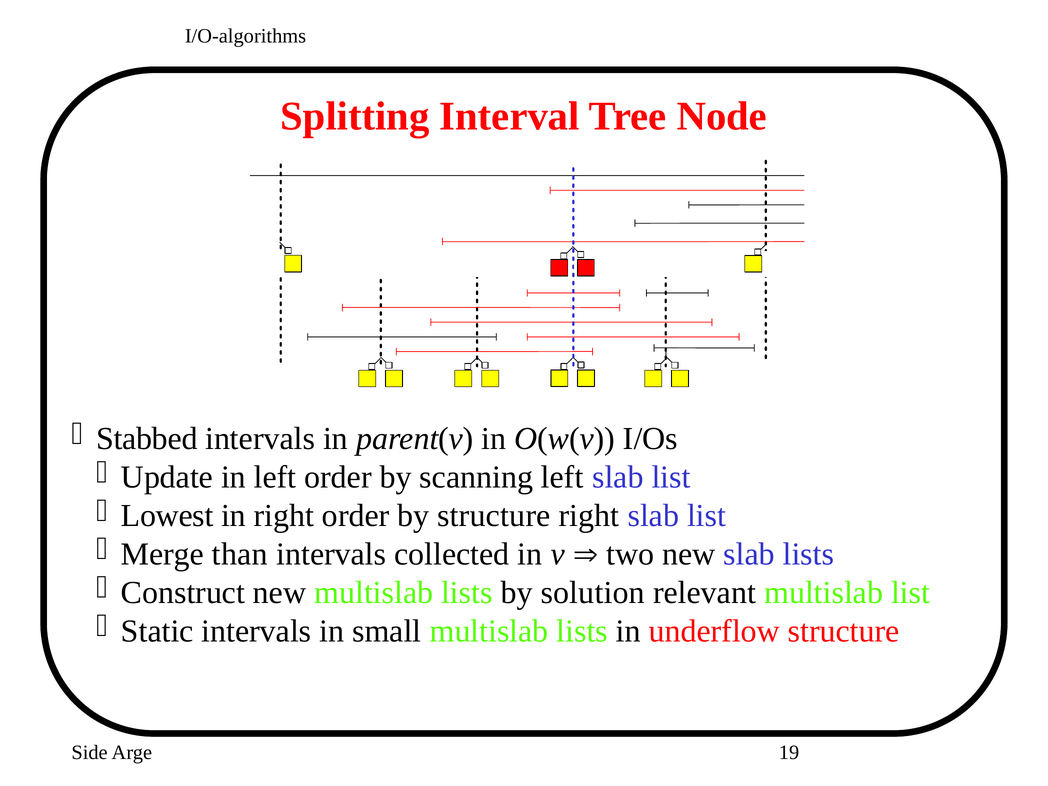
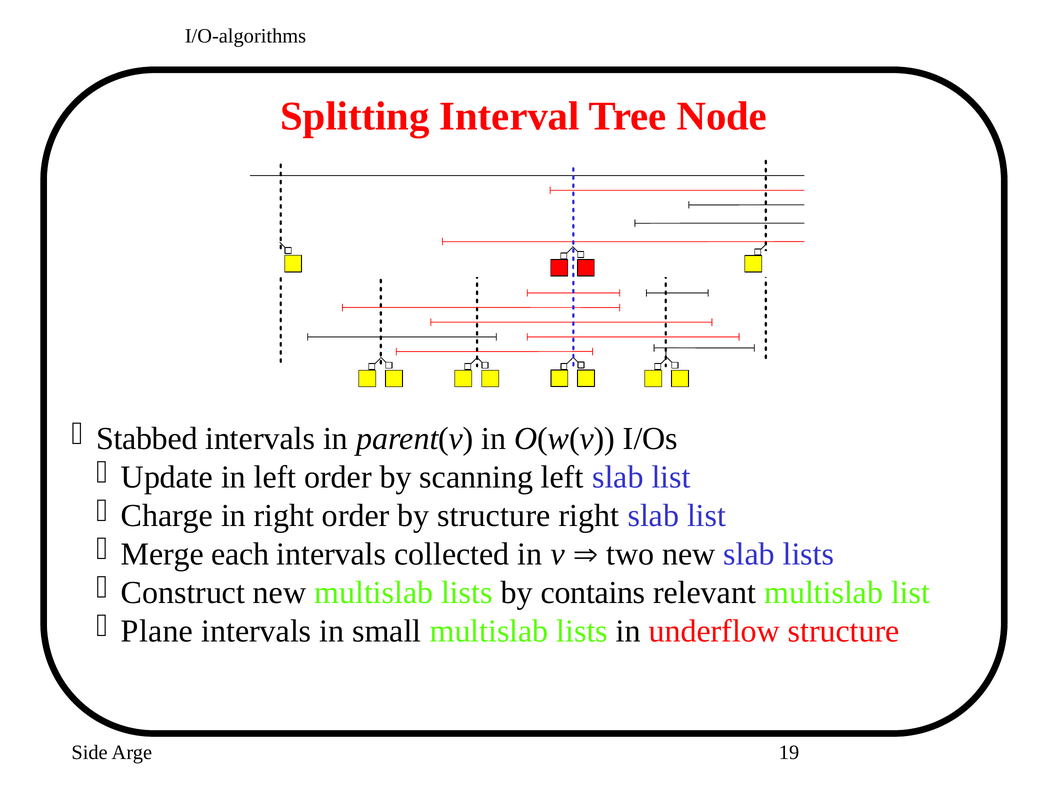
Lowest: Lowest -> Charge (167, 516)
than: than -> each (240, 554)
solution: solution -> contains (593, 593)
Static: Static -> Plane (157, 631)
